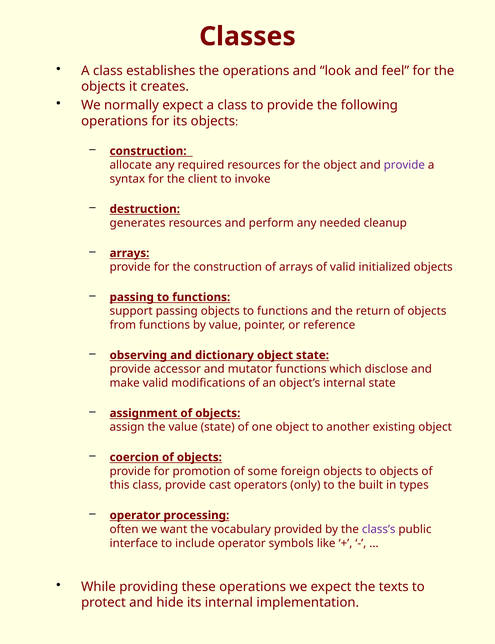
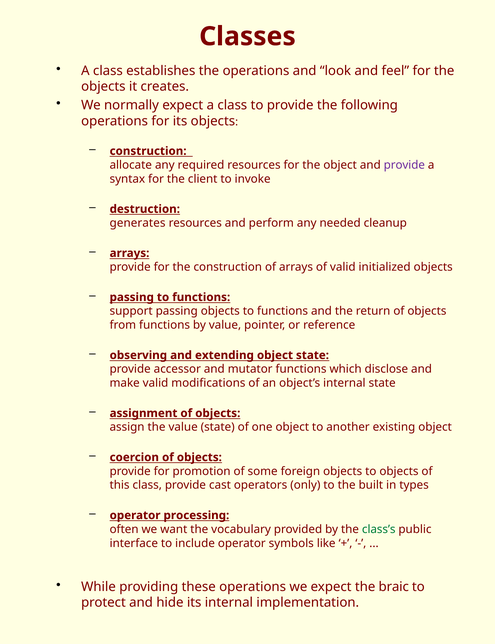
dictionary: dictionary -> extending (224, 355)
class’s colour: purple -> green (379, 529)
texts: texts -> braic (394, 587)
